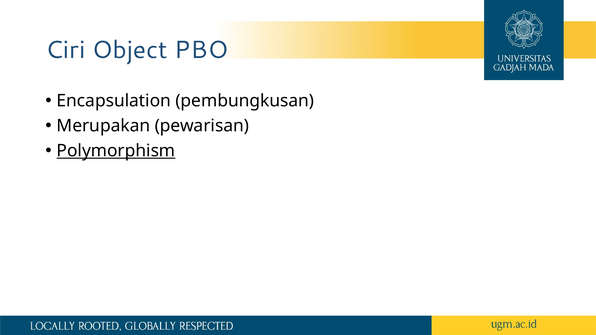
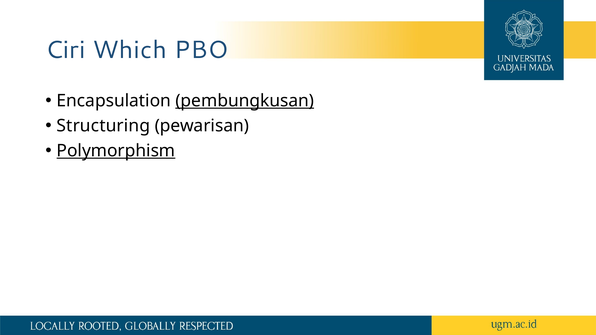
Object: Object -> Which (130, 50)
pembungkusan underline: none -> present (245, 101)
Merupakan: Merupakan -> Structuring (103, 126)
